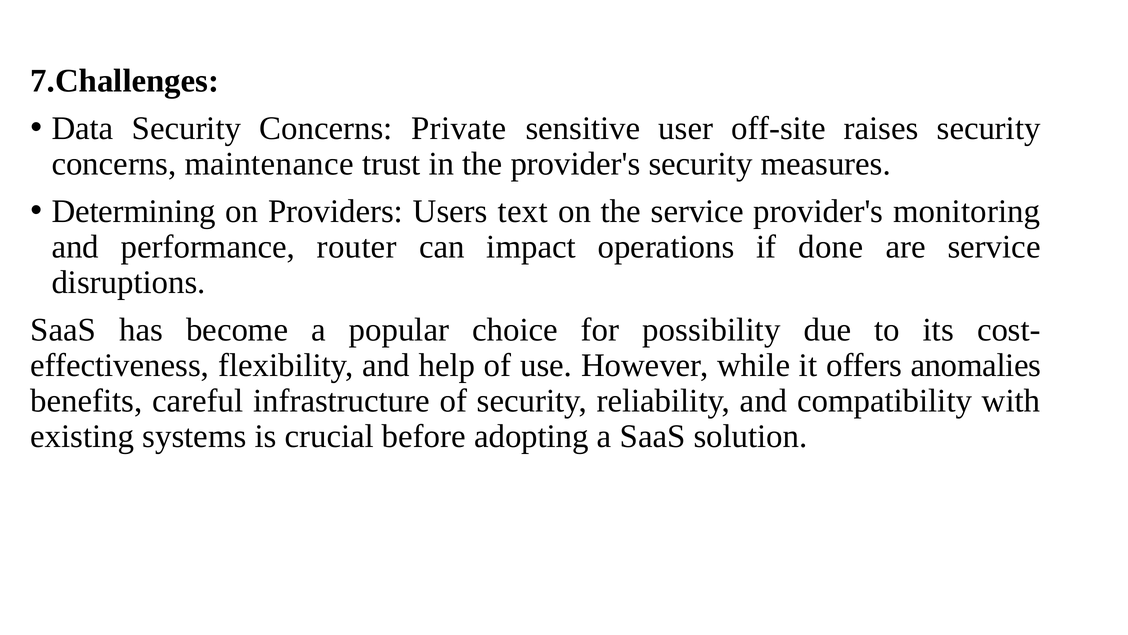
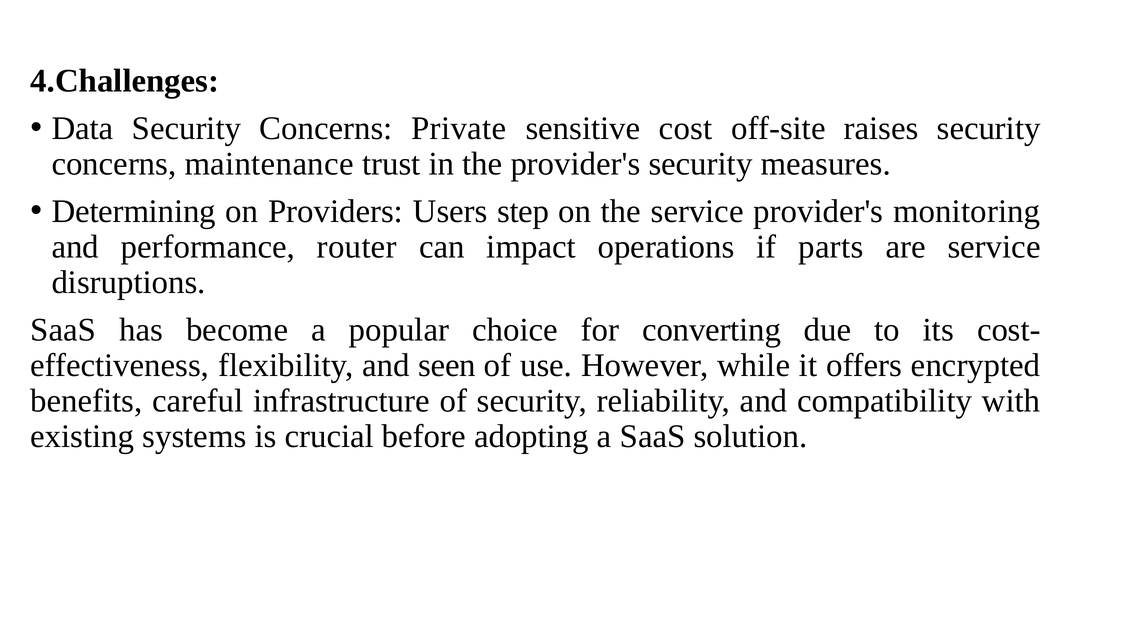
7.Challenges: 7.Challenges -> 4.Challenges (125, 81)
user: user -> cost (686, 128)
text: text -> step (523, 211)
done: done -> parts (831, 247)
possibility: possibility -> converting (712, 329)
help: help -> seen (447, 365)
anomalies: anomalies -> encrypted (976, 365)
